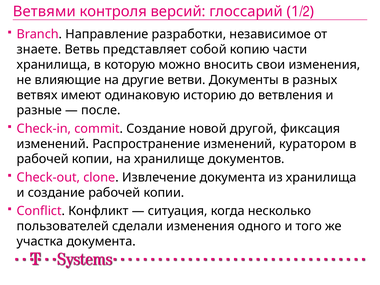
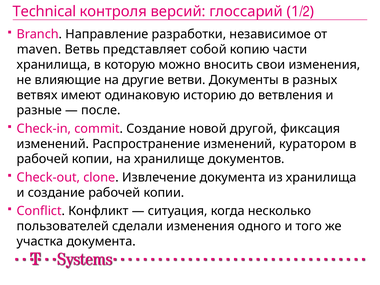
Ветвями: Ветвями -> Technical (44, 12)
знаете: знаете -> maven (39, 49)
